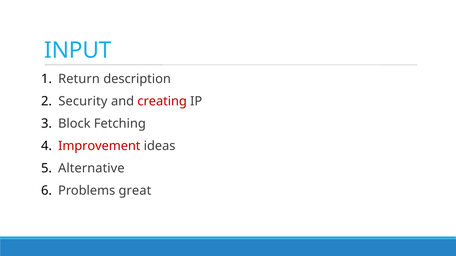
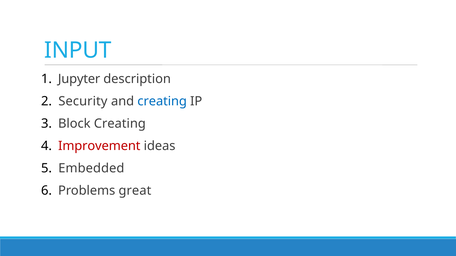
Return: Return -> Jupyter (79, 79)
creating colour: red -> blue (162, 102)
Block Fetching: Fetching -> Creating (120, 124)
Alternative: Alternative -> Embedded (91, 169)
